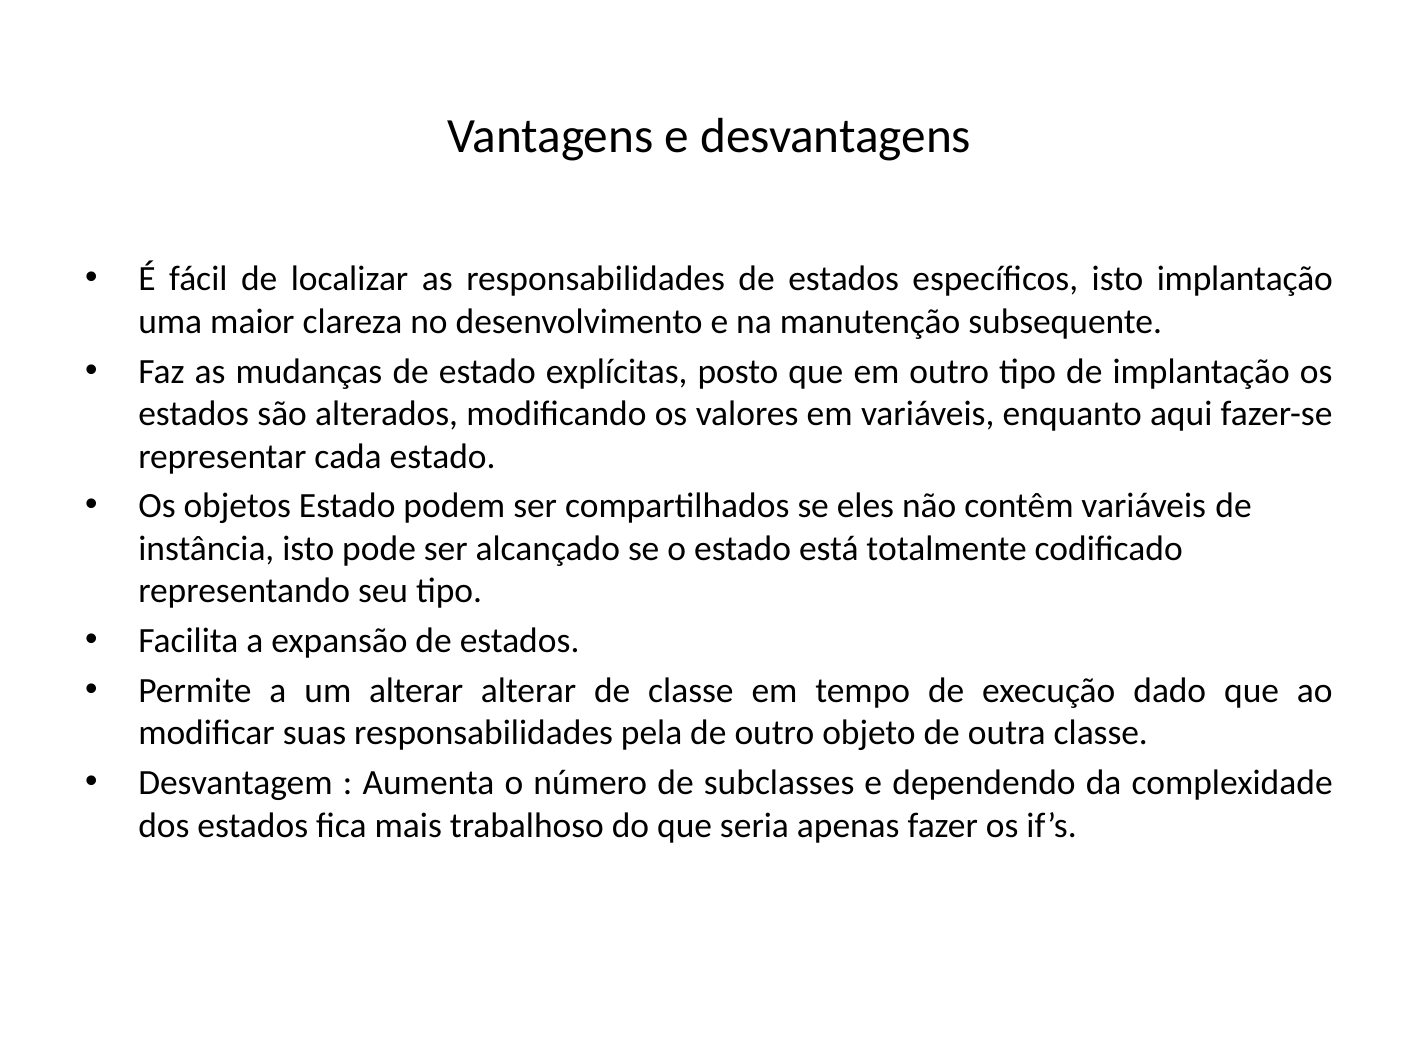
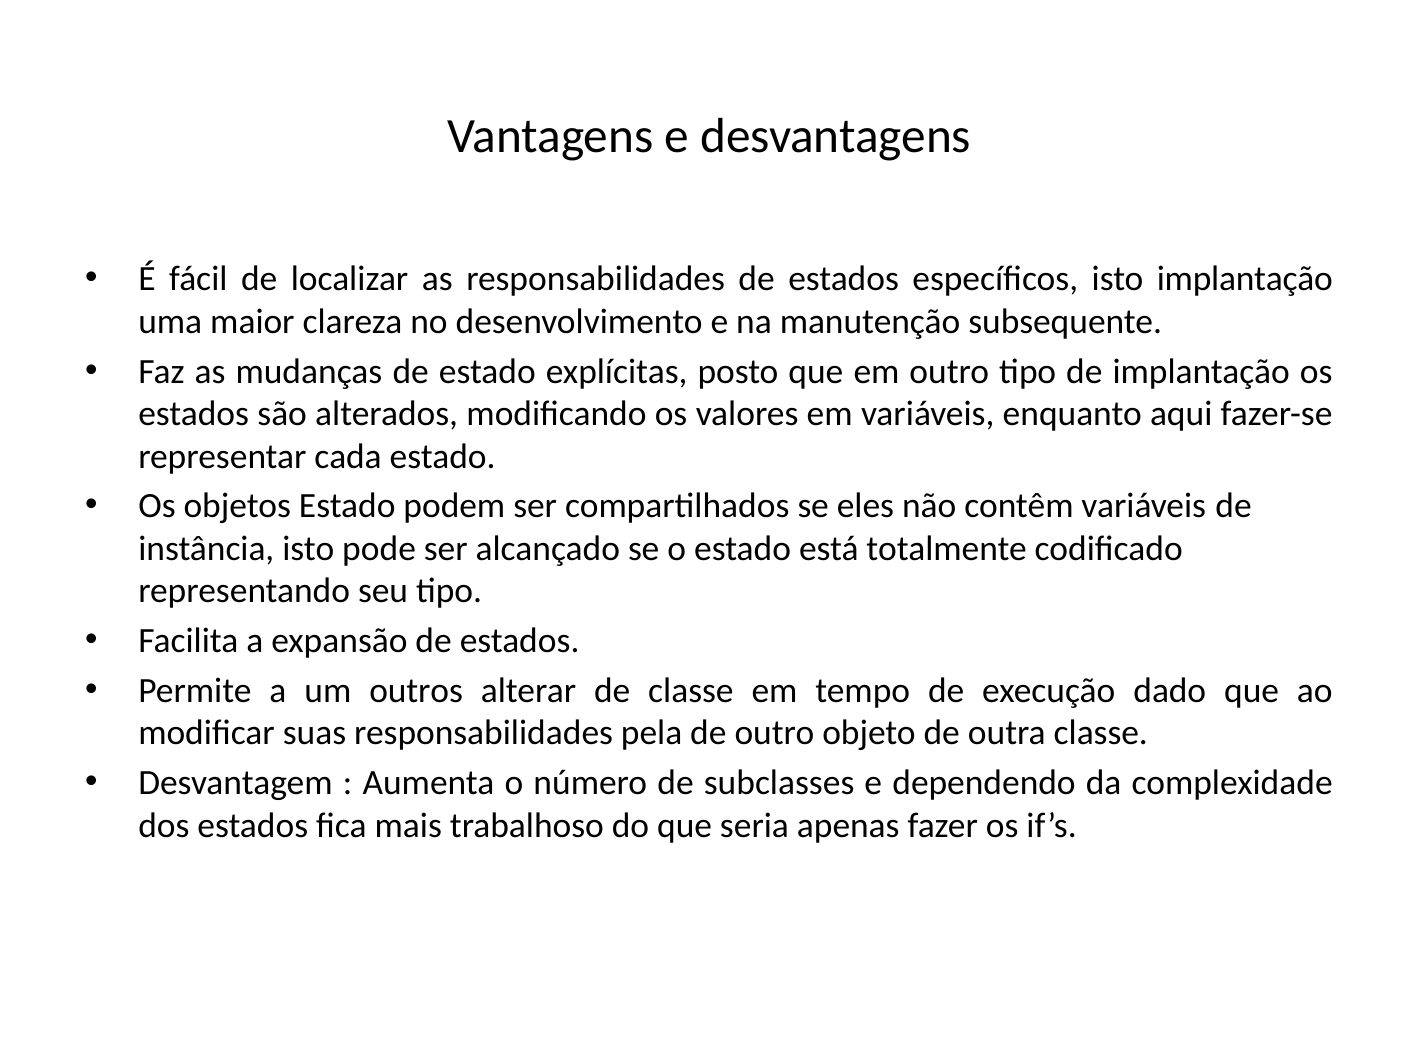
um alterar: alterar -> outros (416, 691)
